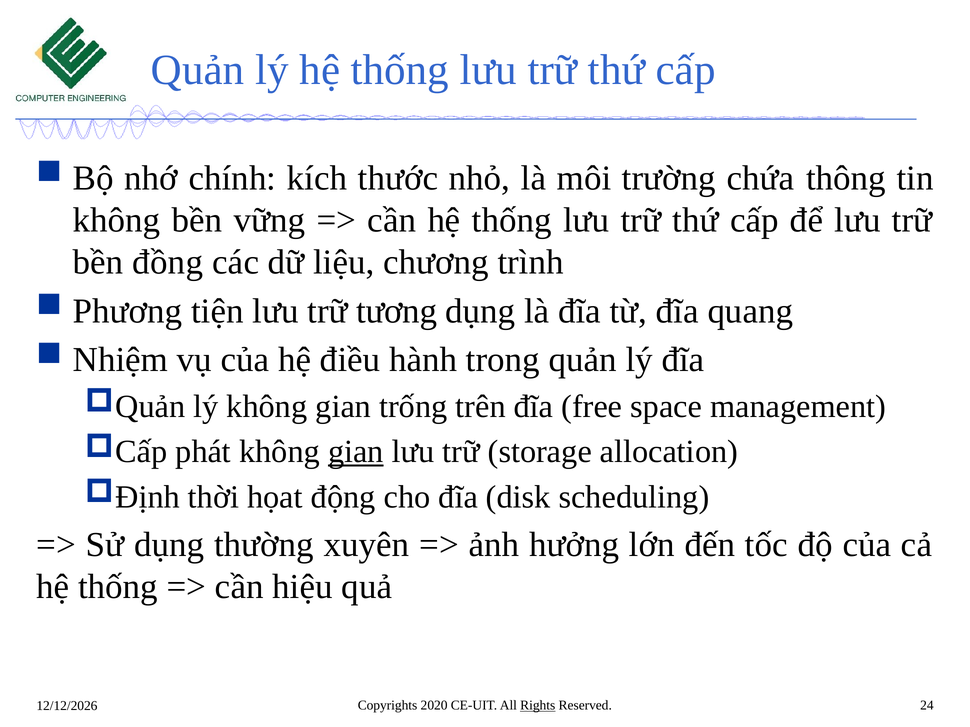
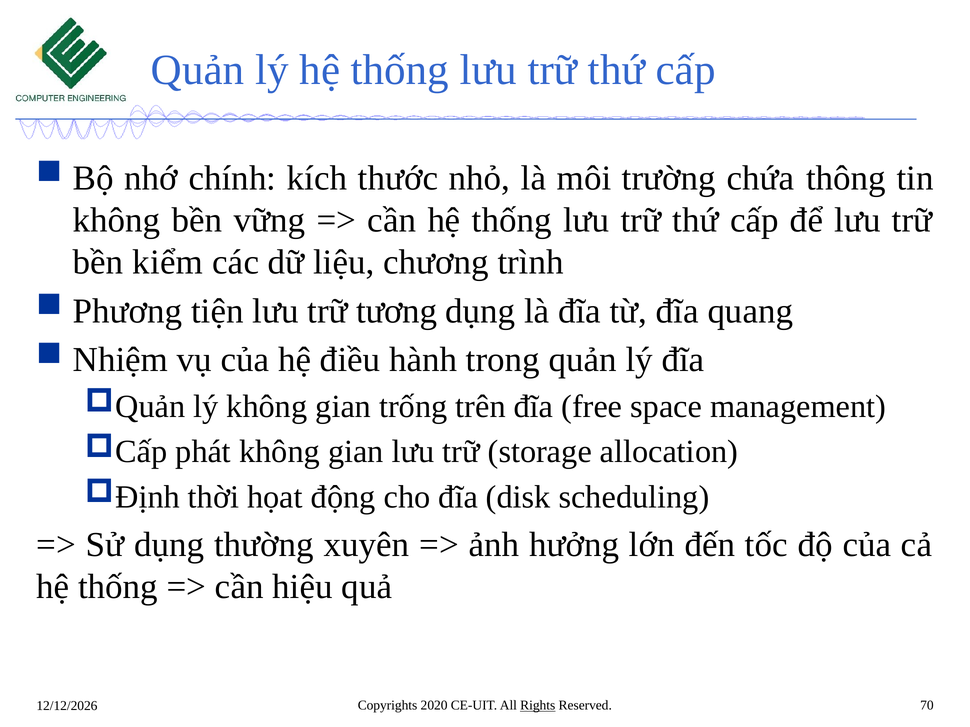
đồng: đồng -> kiểm (168, 262)
gian underline: present -> none (356, 452)
24: 24 -> 70 (927, 706)
